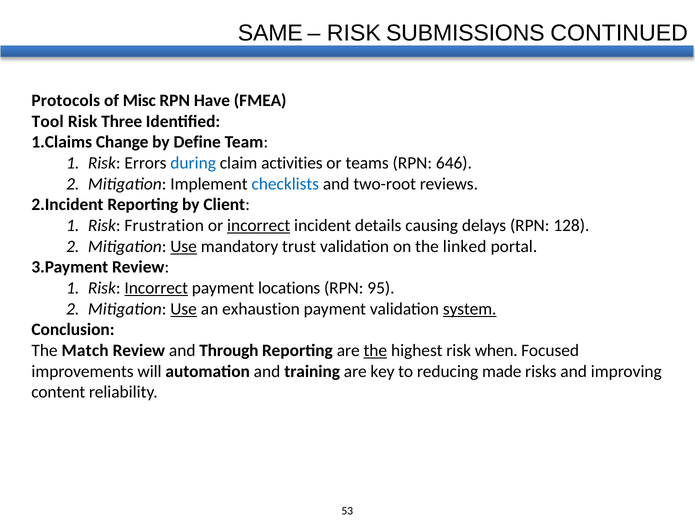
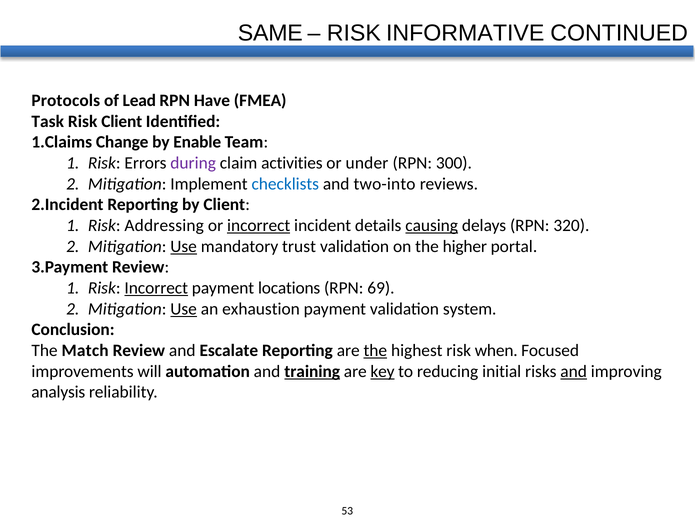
SUBMISSIONS: SUBMISSIONS -> INFORMATIVE (465, 33)
Misc: Misc -> Lead (139, 101)
Tool: Tool -> Task (48, 121)
Risk Three: Three -> Client (122, 121)
Define: Define -> Enable (197, 142)
during colour: blue -> purple (193, 163)
teams: teams -> under (367, 163)
646: 646 -> 300 (454, 163)
two-root: two-root -> two-into (385, 184)
Frustration: Frustration -> Addressing (164, 226)
causing underline: none -> present (432, 226)
128: 128 -> 320 (571, 226)
linked: linked -> higher (465, 246)
95: 95 -> 69 (381, 288)
system underline: present -> none (470, 309)
Through: Through -> Escalate (229, 351)
training underline: none -> present (312, 372)
key underline: none -> present (382, 372)
made: made -> initial (502, 372)
and underline: none -> present (574, 372)
content: content -> analysis (58, 392)
